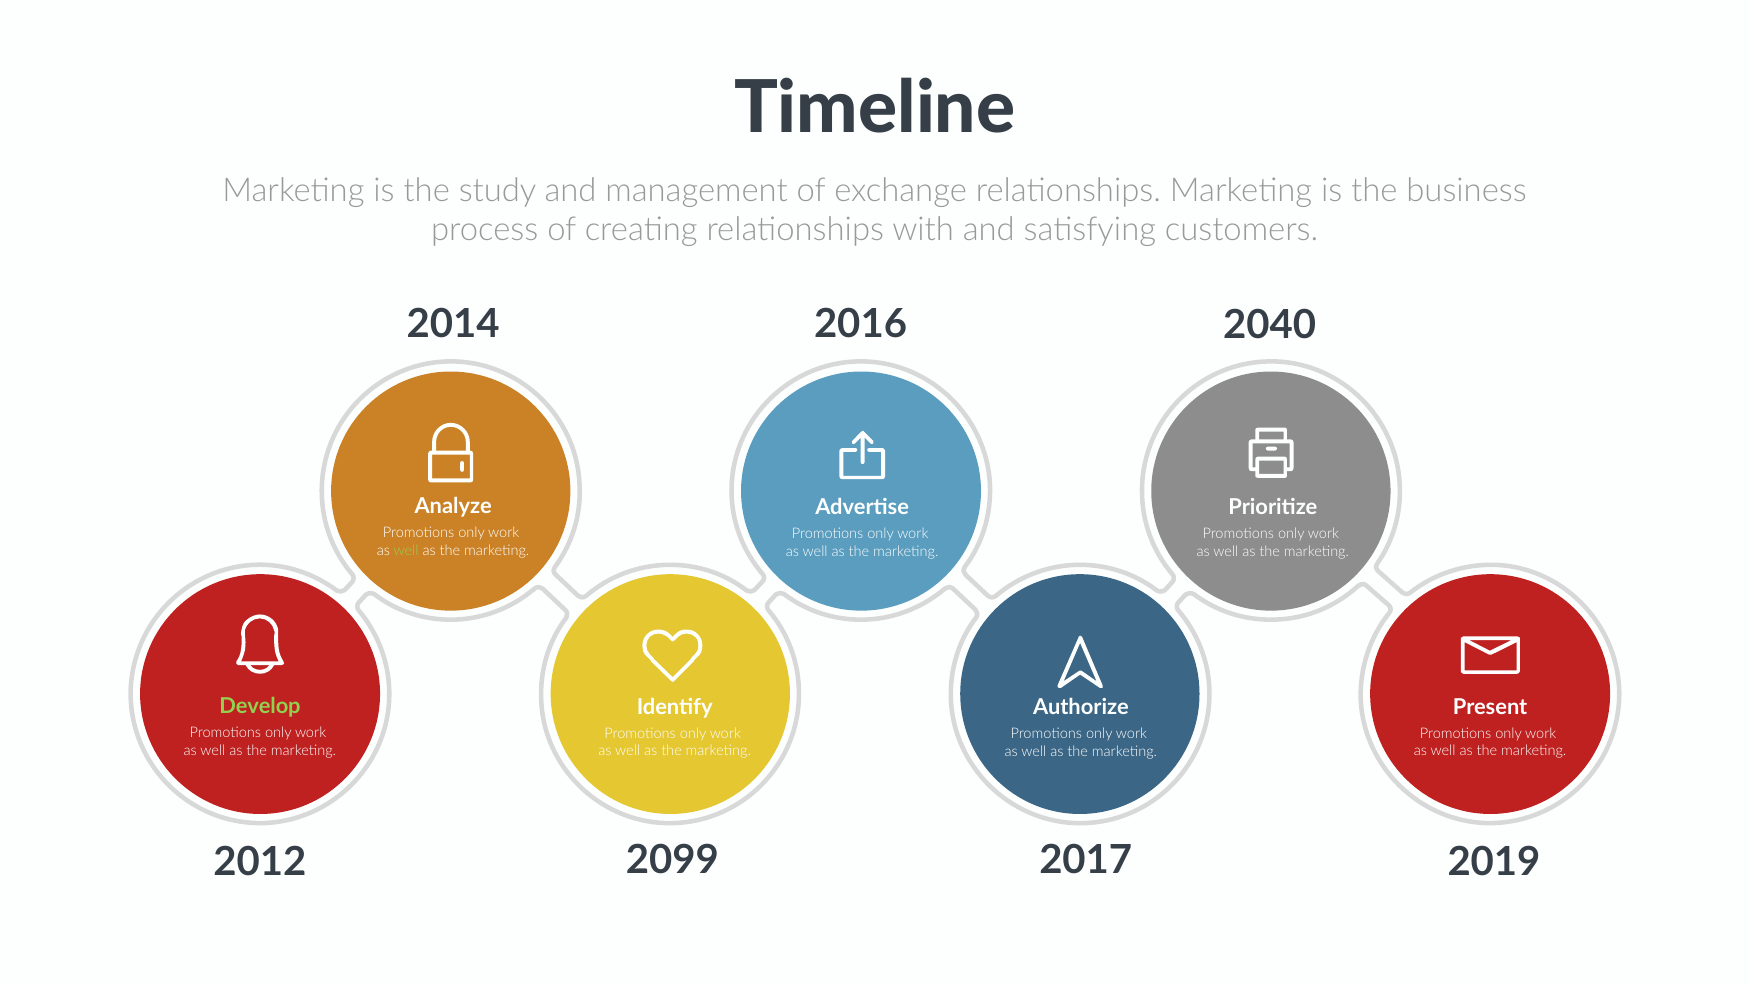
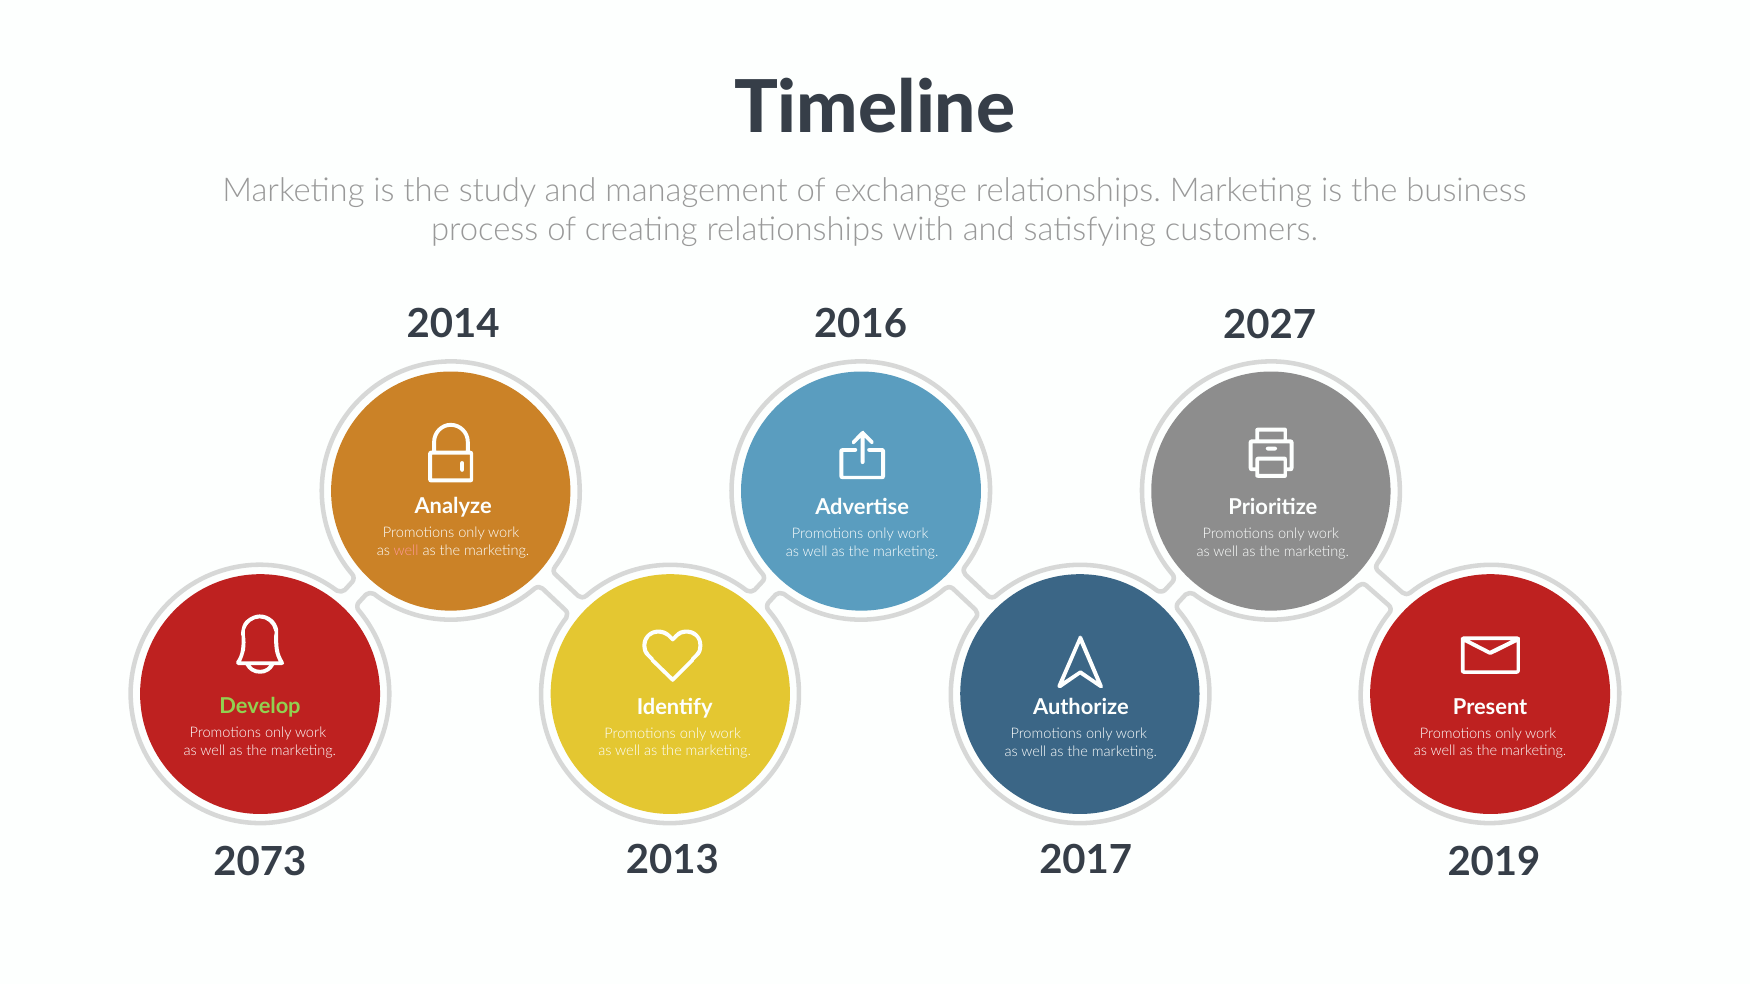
2040: 2040 -> 2027 (1270, 325)
well colour: light green -> pink (406, 551)
2099: 2099 -> 2013 (672, 861)
2012: 2012 -> 2073 (260, 862)
